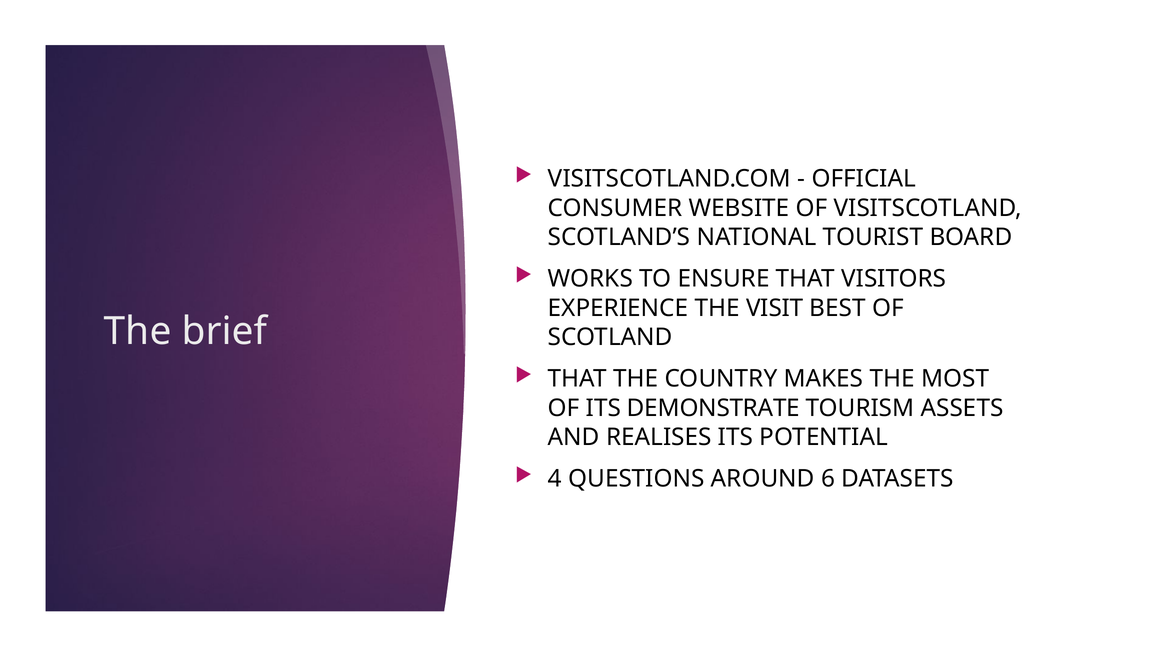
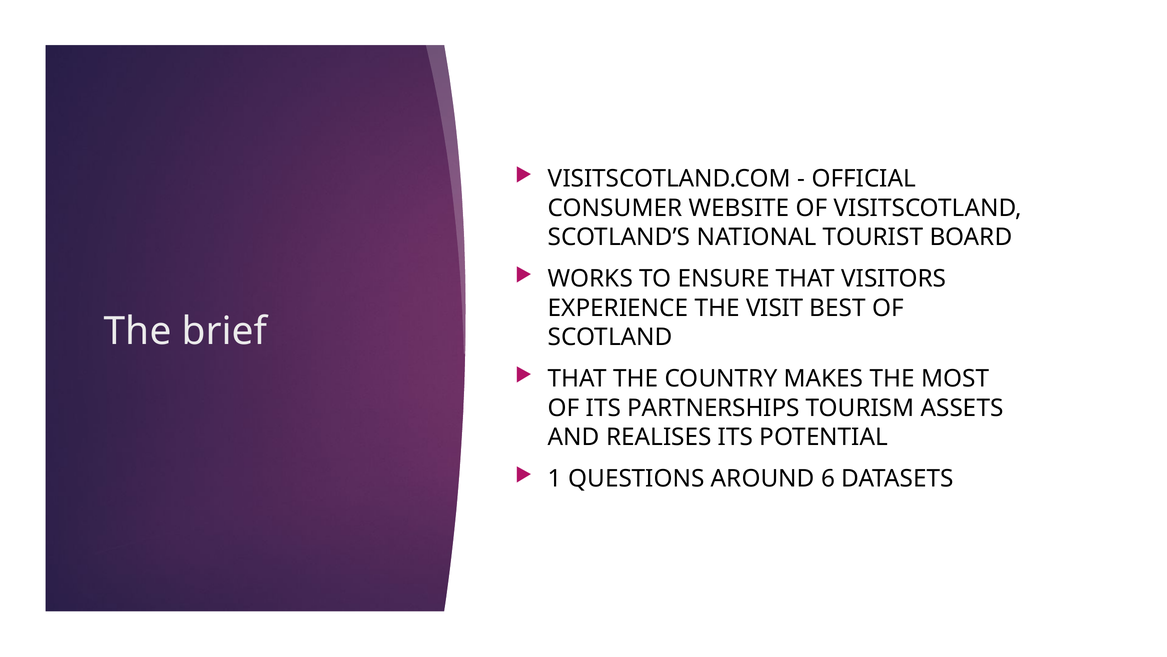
DEMONSTRATE: DEMONSTRATE -> PARTNERSHIPS (713, 408)
4: 4 -> 1 (555, 478)
